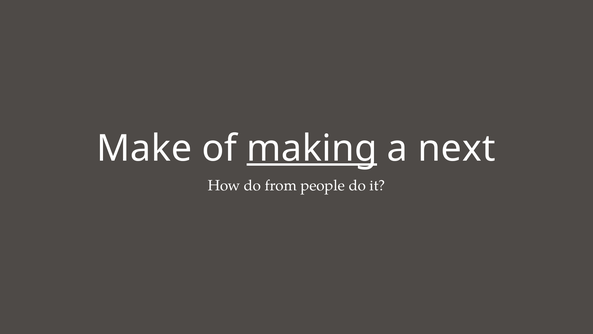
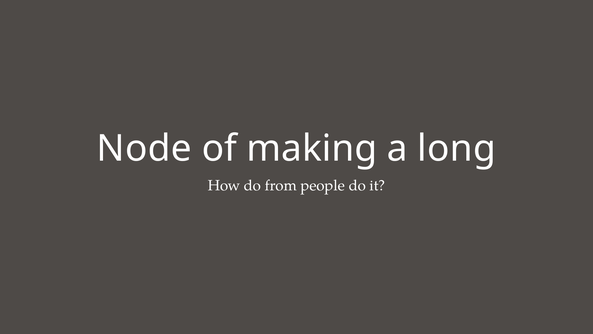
Make: Make -> Node (144, 148)
making underline: present -> none (312, 148)
next: next -> long (457, 148)
